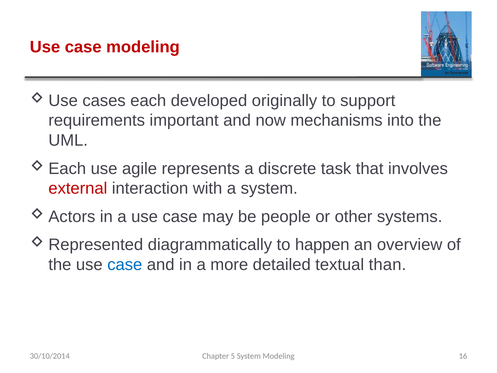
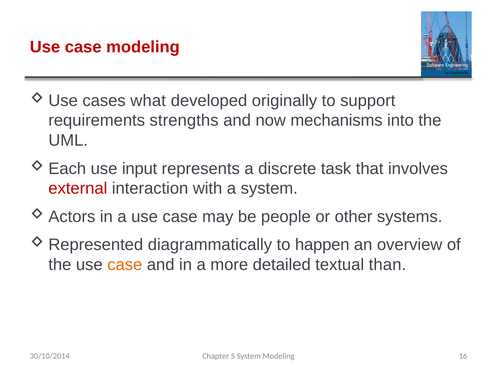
each: each -> what (148, 101)
important: important -> strengths (184, 120)
agile: agile -> input (140, 168)
case colour: blue -> orange (125, 265)
